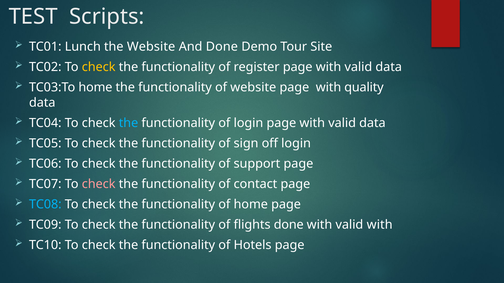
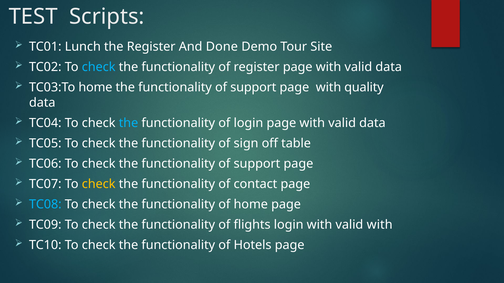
the Website: Website -> Register (151, 47)
check colour: yellow -> light blue (99, 67)
website: website -> support (253, 88)
off login: login -> table (296, 143)
check colour: pink -> yellow (99, 184)
flights done: done -> login (289, 225)
